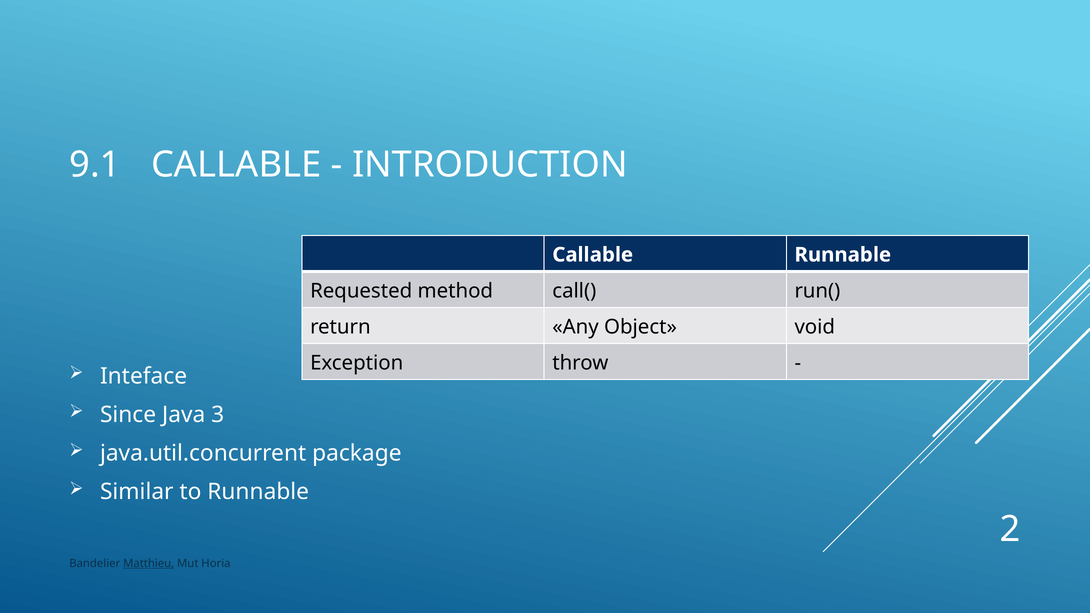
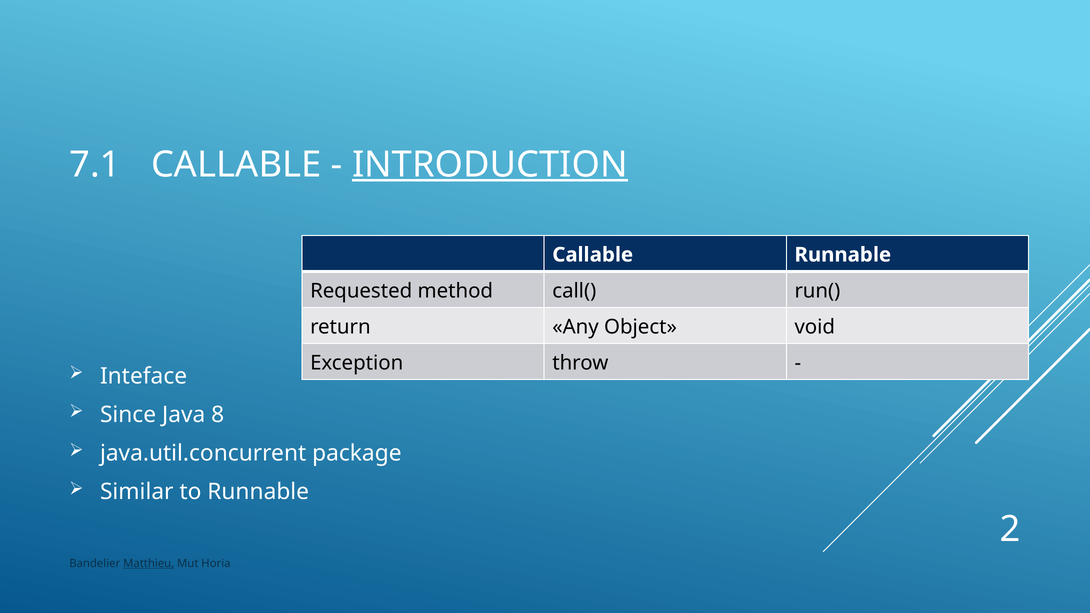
9.1: 9.1 -> 7.1 (95, 165)
INTRODUCTION underline: none -> present (490, 165)
3: 3 -> 8 (218, 415)
